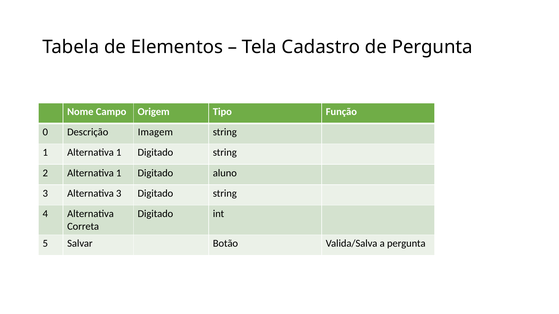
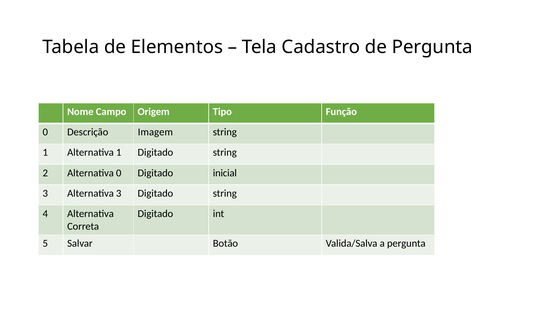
2 Alternativa 1: 1 -> 0 (119, 173)
aluno: aluno -> inicial (225, 173)
